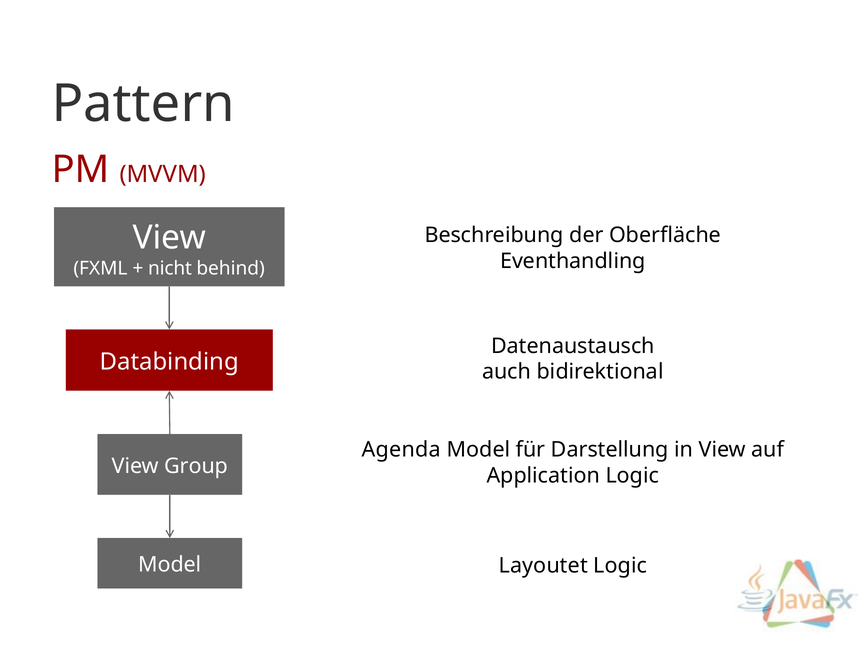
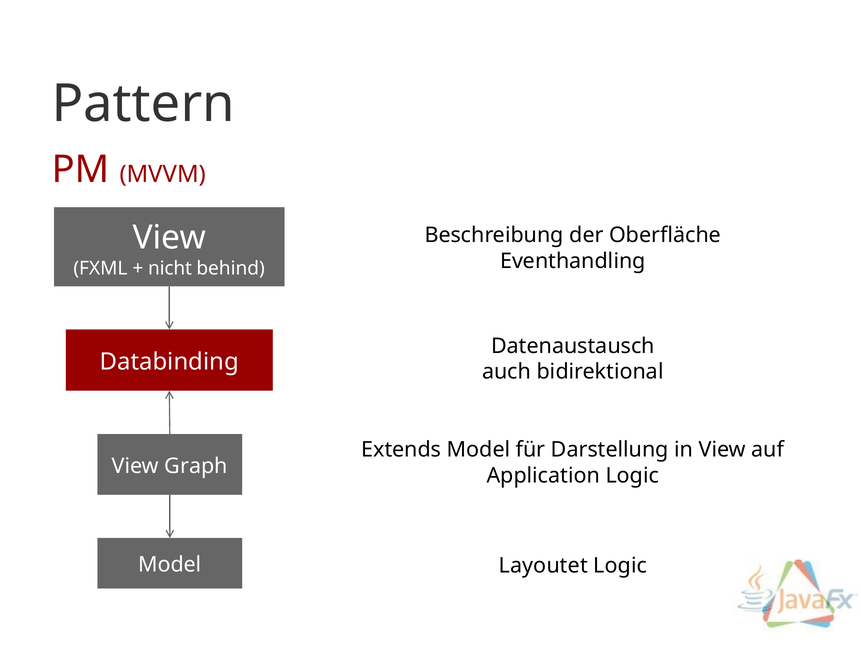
Agenda: Agenda -> Extends (401, 450)
Group: Group -> Graph (196, 466)
